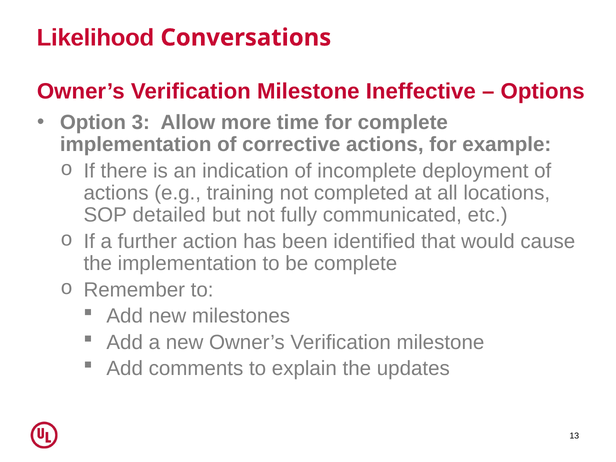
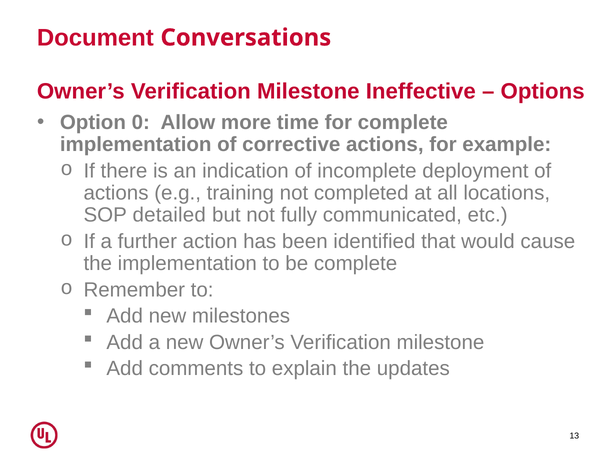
Likelihood: Likelihood -> Document (95, 38)
3: 3 -> 0 (141, 122)
